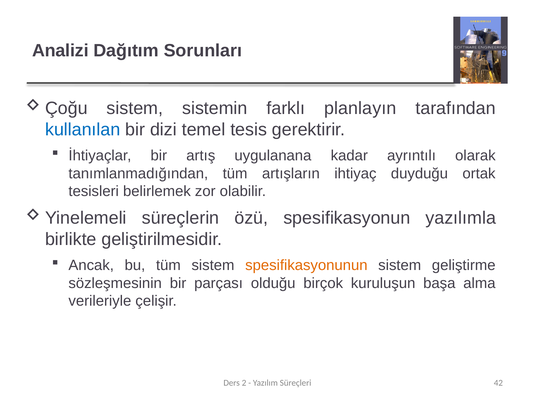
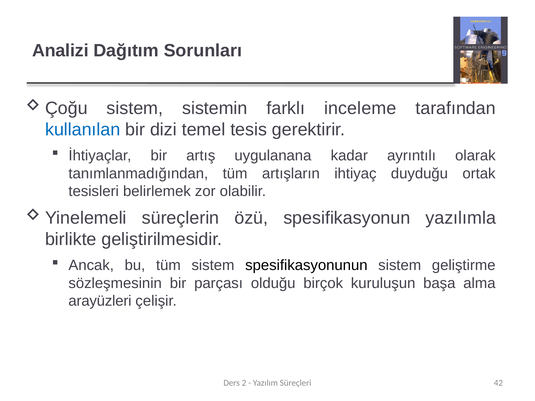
planlayın: planlayın -> inceleme (360, 108)
spesifikasyonunun colour: orange -> black (306, 265)
verileriyle: verileriyle -> arayüzleri (100, 301)
